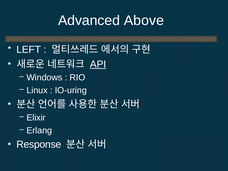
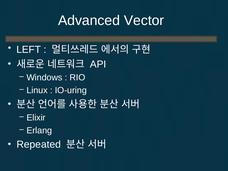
Above: Above -> Vector (144, 21)
API underline: present -> none (98, 64)
Response: Response -> Repeated (39, 144)
